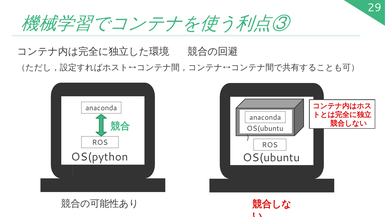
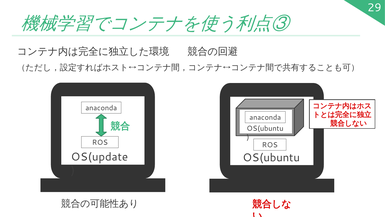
OS(python: OS(python -> OS(update (99, 157)
